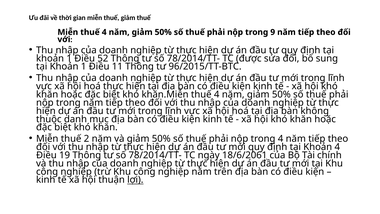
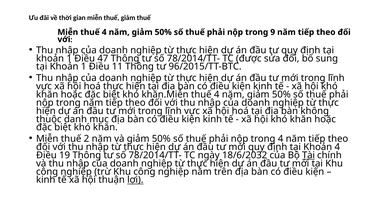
52: 52 -> 47 (103, 58)
18/6/2061: 18/6/2061 -> 18/6/2032 (245, 155)
Tài underline: none -> present (308, 155)
